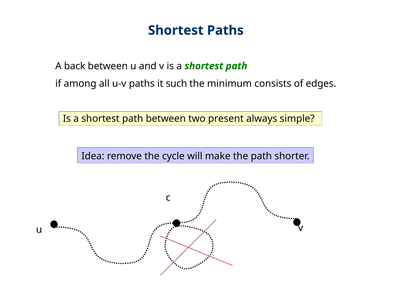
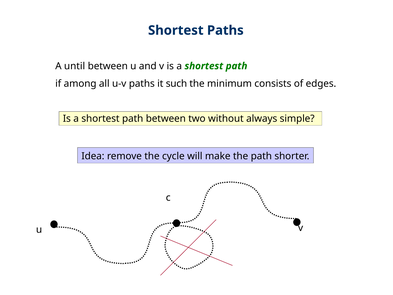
back: back -> until (75, 66)
present: present -> without (226, 119)
